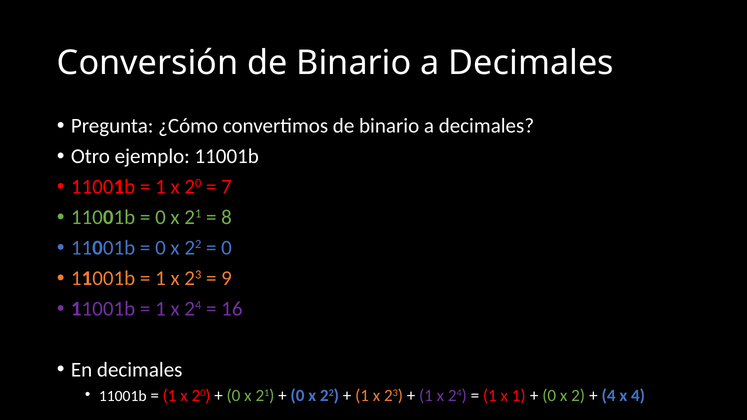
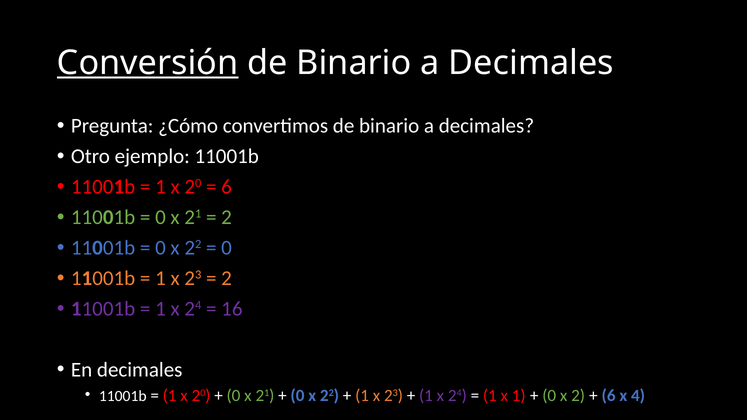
Conversión underline: none -> present (148, 63)
7: 7 -> 6 (227, 187)
8: 8 -> 2 (227, 217)
9: 9 -> 2 (227, 278)
4: 4 -> 6 (609, 396)
